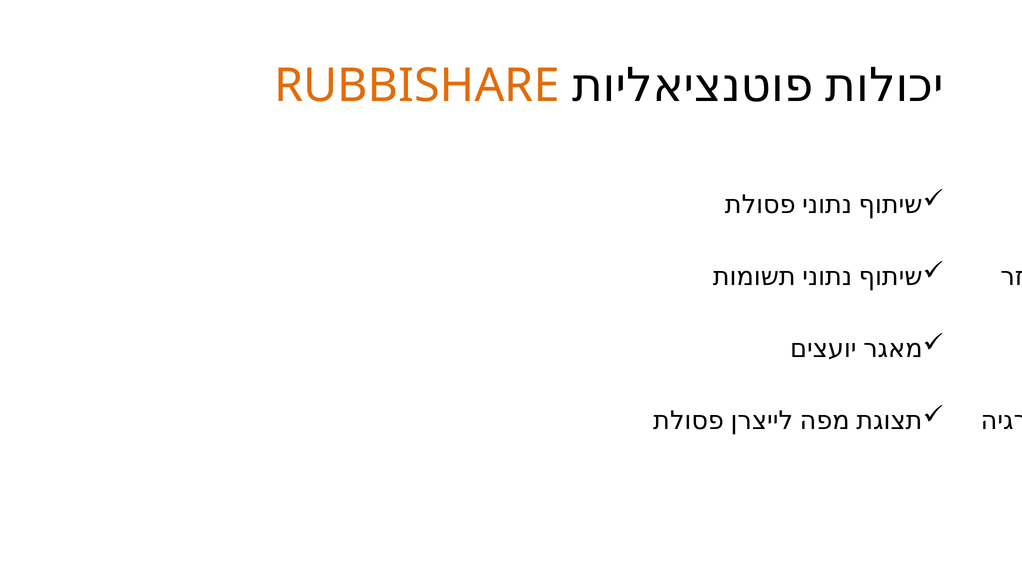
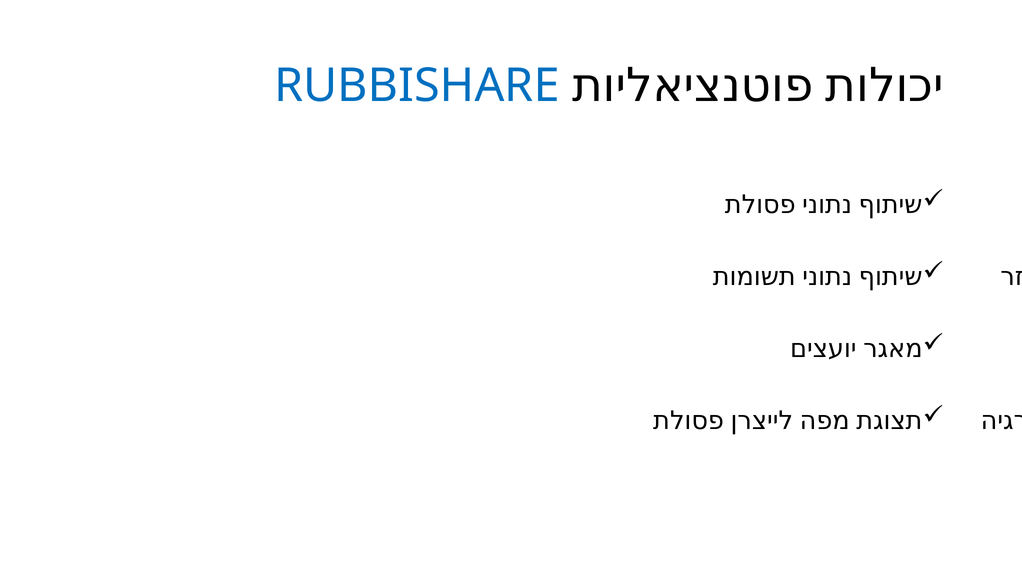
RUBBISHARE colour: orange -> blue (417, 86)
